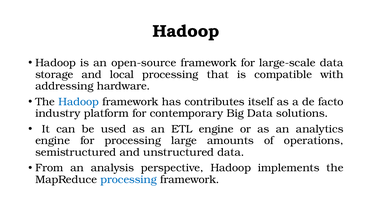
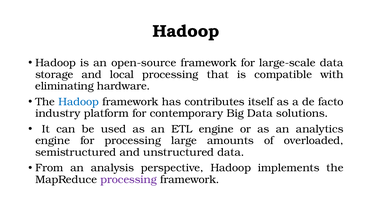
addressing: addressing -> eliminating (64, 86)
operations: operations -> overloaded (314, 141)
processing colour: blue -> purple (129, 180)
